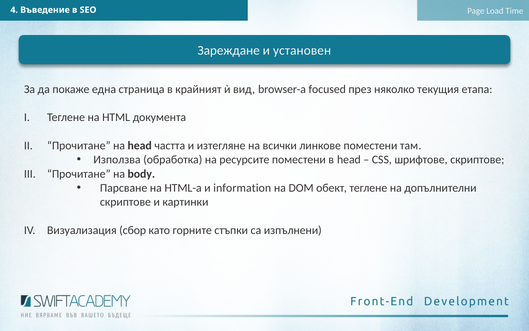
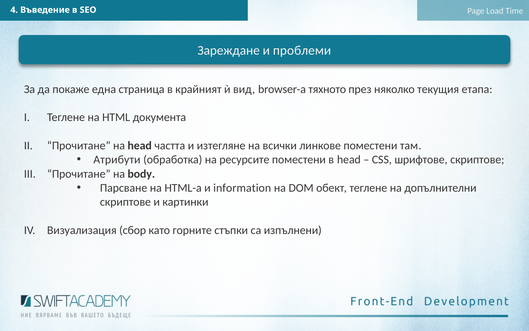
установен: установен -> проблеми (302, 51)
focused: focused -> тяхното (327, 89)
Използва: Използва -> Атрибути (117, 160)
